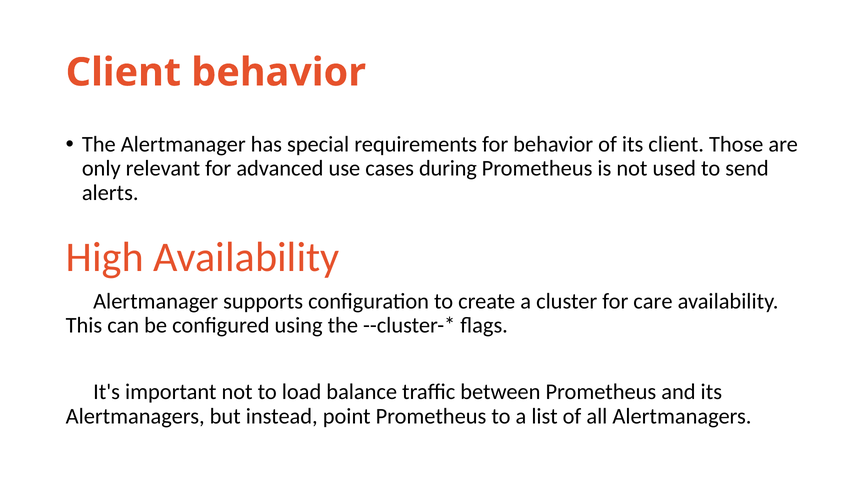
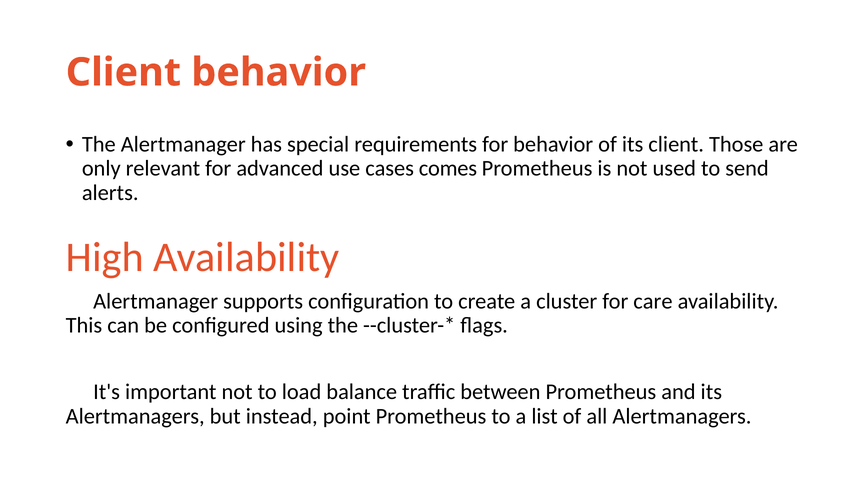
during: during -> comes (448, 169)
